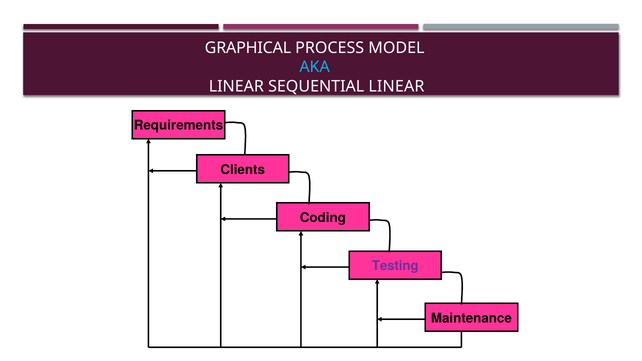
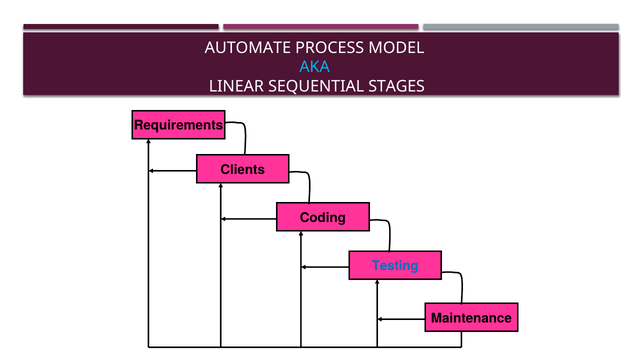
GRAPHICAL: GRAPHICAL -> AUTOMATE (248, 48)
SEQUENTIAL LINEAR: LINEAR -> STAGES (397, 86)
Testing colour: purple -> blue (395, 266)
